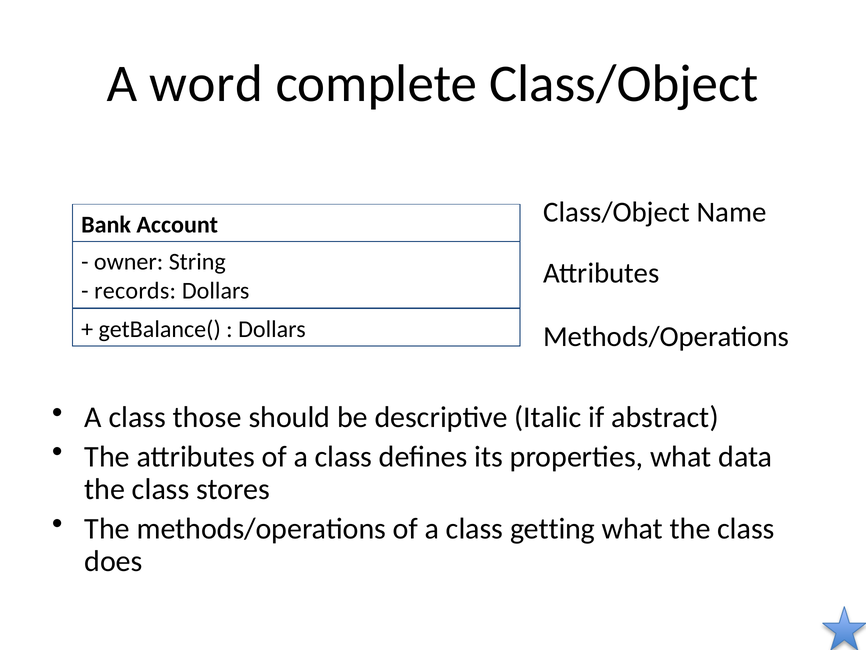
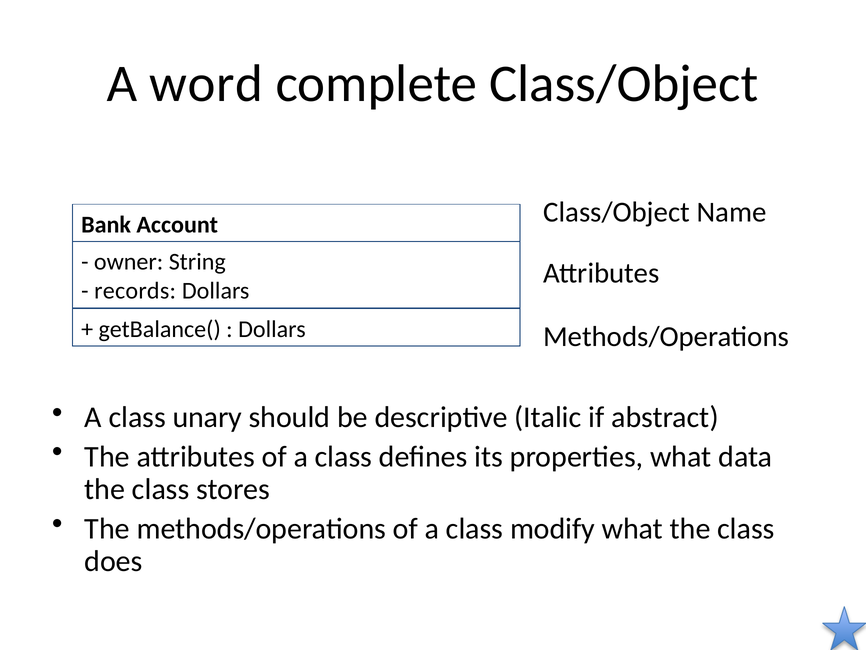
those: those -> unary (207, 417)
getting: getting -> modify (552, 528)
